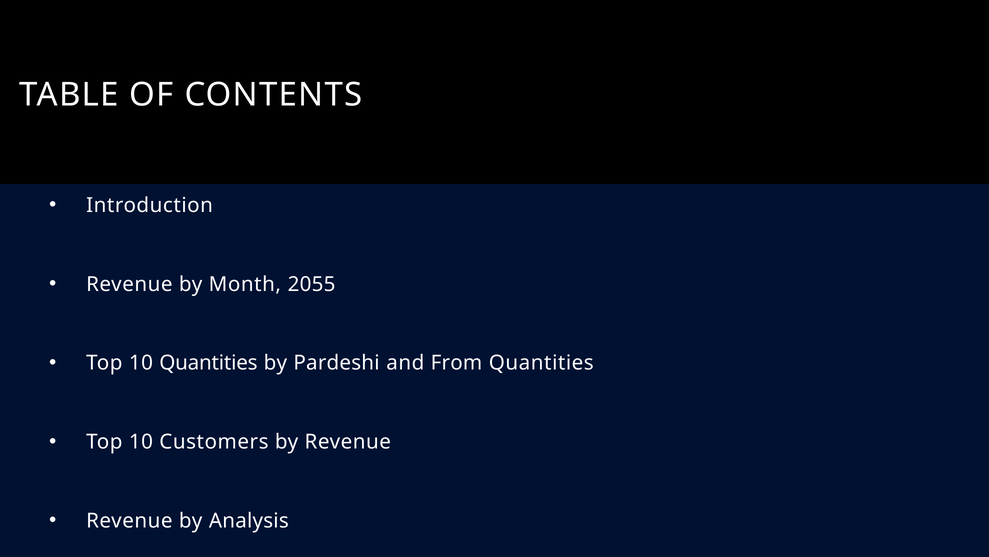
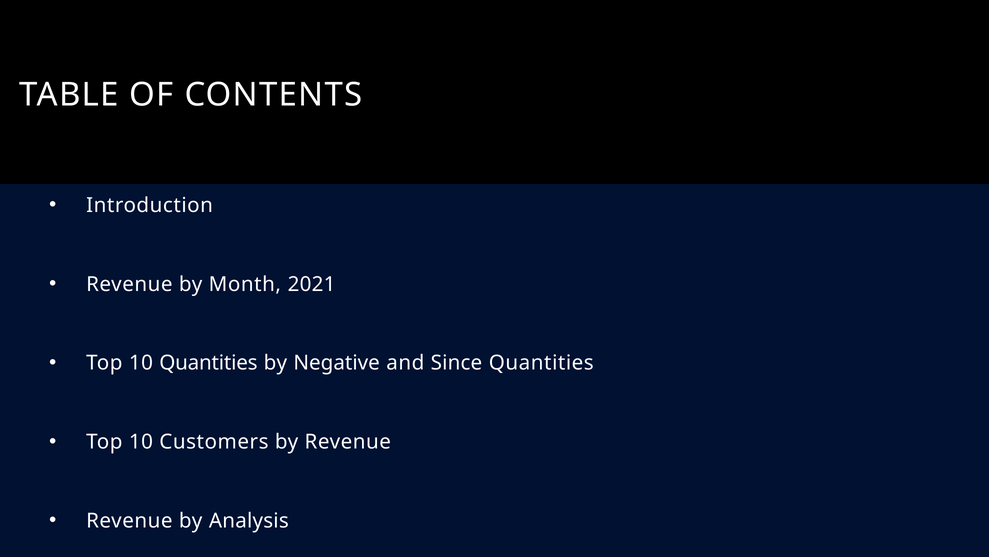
2055: 2055 -> 2021 (312, 284)
Pardeshi: Pardeshi -> Negative (337, 363)
From: From -> Since (456, 363)
